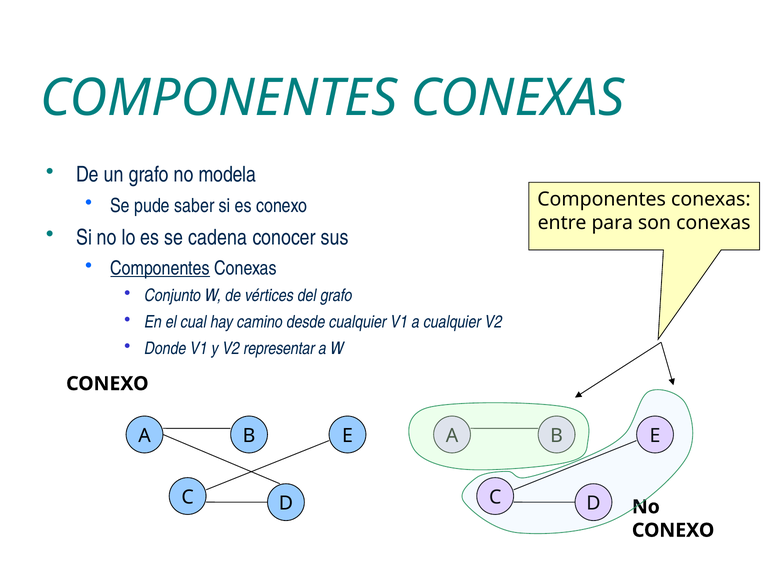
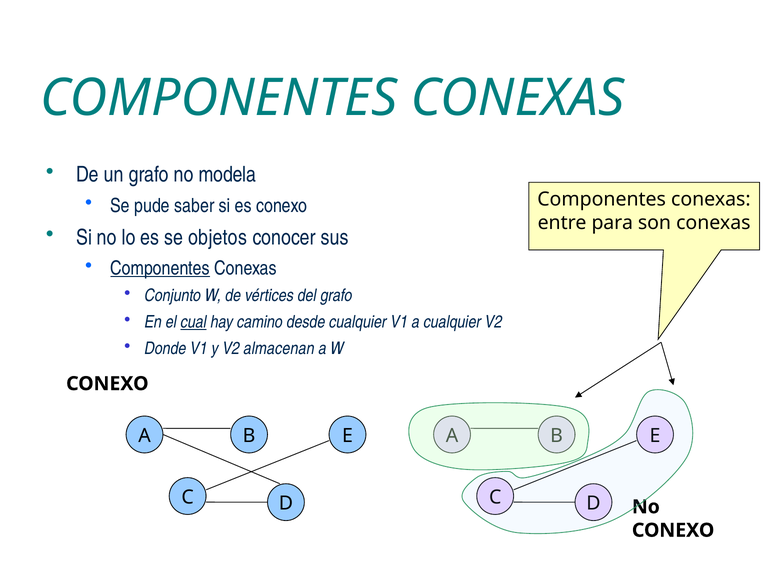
cadena: cadena -> objetos (218, 237)
cual underline: none -> present (194, 322)
representar: representar -> almacenan (279, 348)
